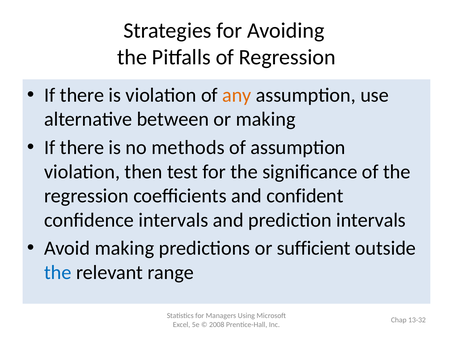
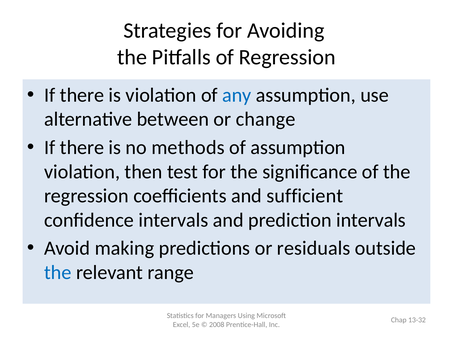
any colour: orange -> blue (237, 95)
or making: making -> change (266, 119)
confident: confident -> sufficient (305, 196)
sufficient: sufficient -> residuals (314, 248)
